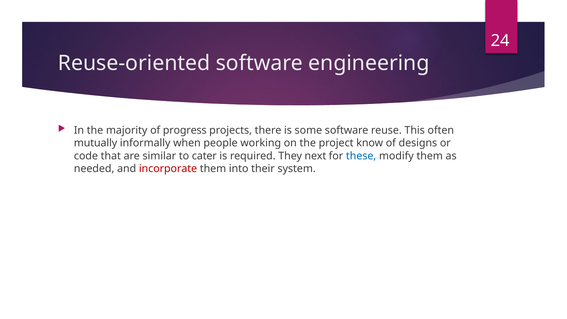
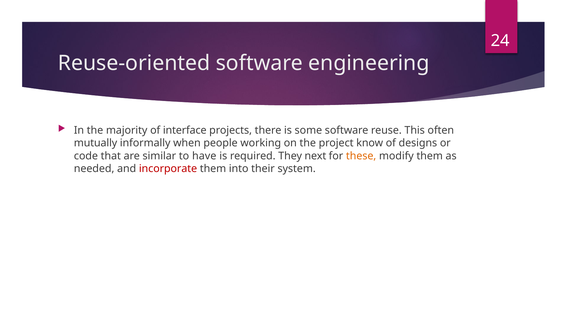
progress: progress -> interface (185, 130)
cater: cater -> have (204, 156)
these colour: blue -> orange (361, 156)
